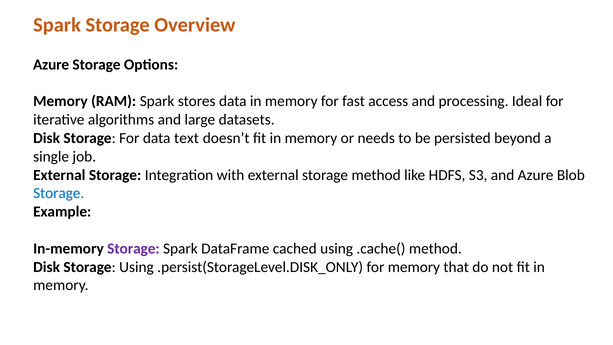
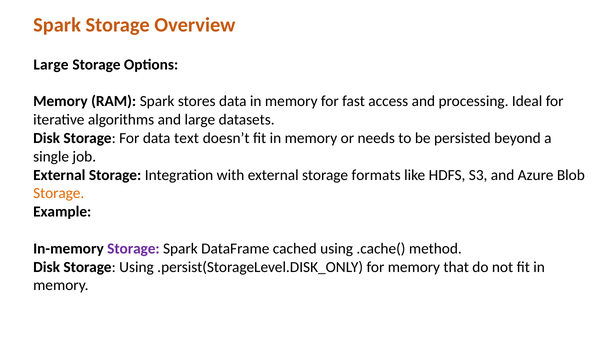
Azure: Azure -> Large (51, 65)
storage method: method -> formats (376, 175)
Storage colour: blue -> orange (59, 193)
